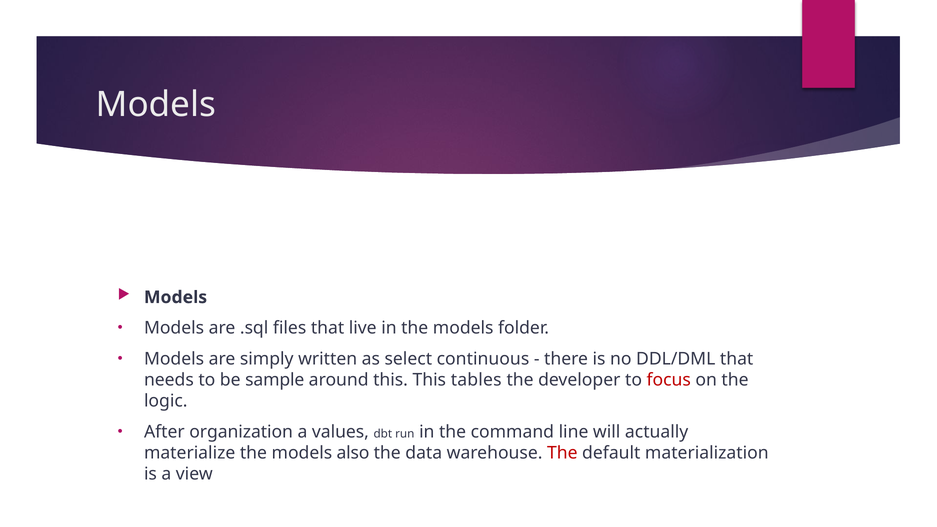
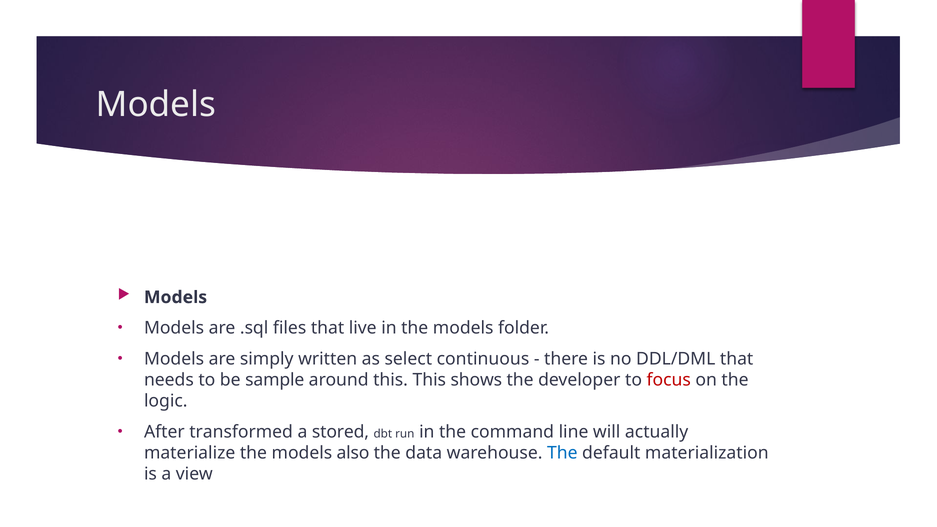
tables: tables -> shows (476, 380)
organization: organization -> transformed (241, 432)
values: values -> stored (340, 432)
The colour: red -> blue (562, 453)
